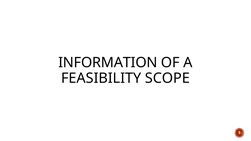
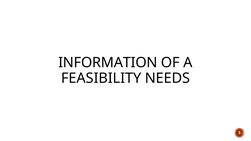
SCOPE: SCOPE -> NEEDS (167, 78)
